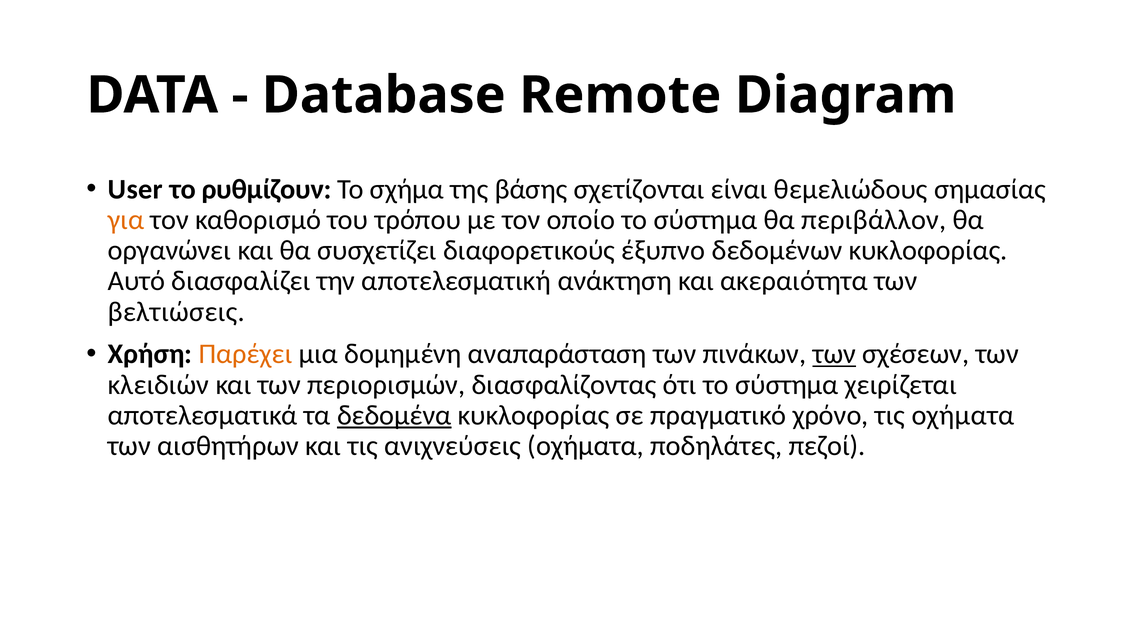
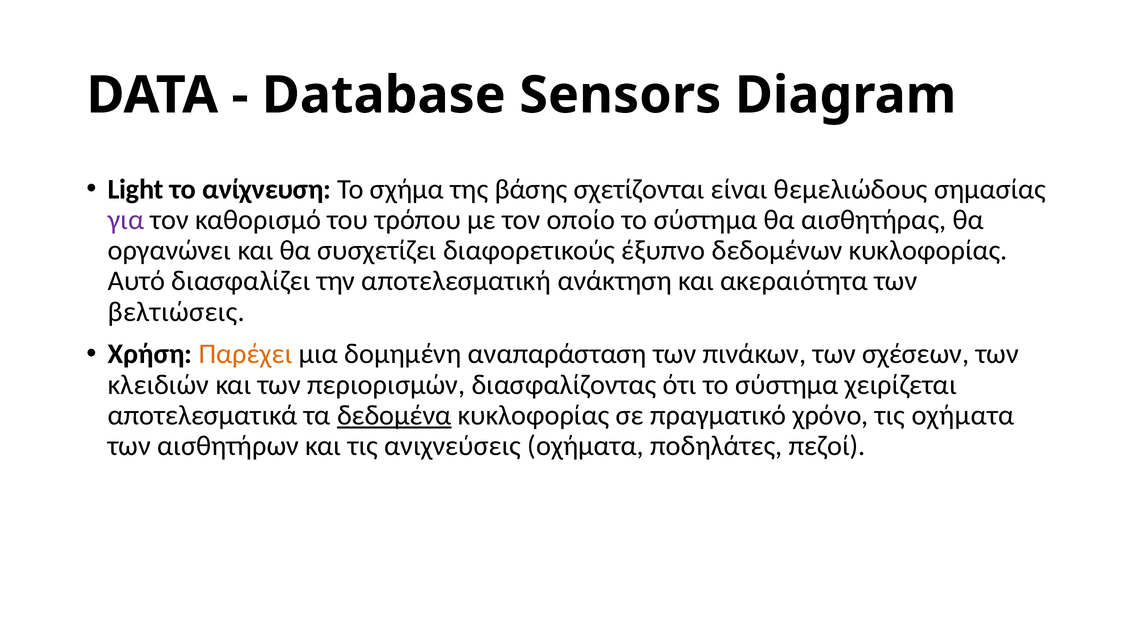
Remote: Remote -> Sensors (620, 95)
User: User -> Light (136, 189)
ρυθμίζουν: ρυθμίζουν -> ανίχνευση (267, 189)
για colour: orange -> purple (126, 220)
περιβάλλον: περιβάλλον -> αισθητήρας (874, 220)
των underline: present -> none (834, 354)
